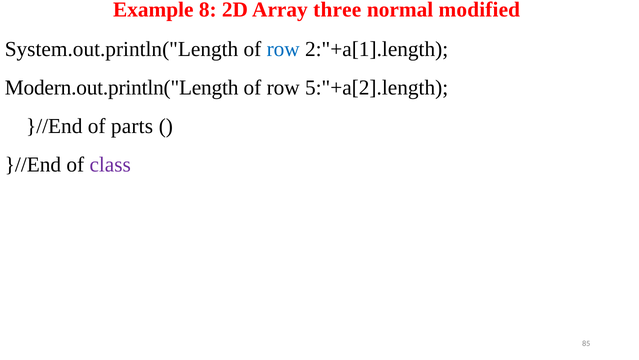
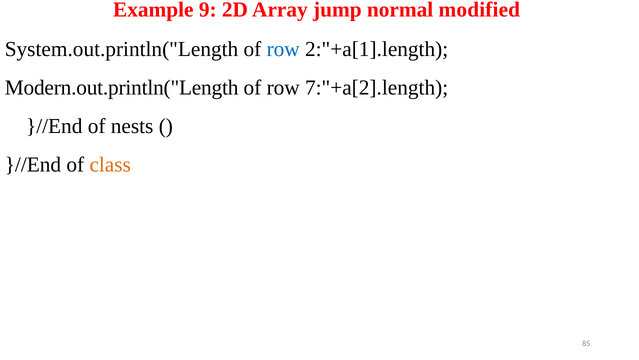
8: 8 -> 9 (208, 10)
three: three -> jump (337, 10)
5:"+a[2].length: 5:"+a[2].length -> 7:"+a[2].length (377, 88)
parts: parts -> nests (132, 126)
class colour: purple -> orange (110, 164)
